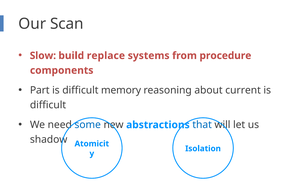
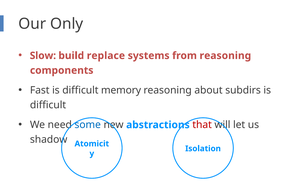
Scan: Scan -> Only (67, 24)
from procedure: procedure -> reasoning (225, 56)
Part: Part -> Fast (40, 90)
current: current -> subdirs (243, 90)
that colour: blue -> red (202, 125)
